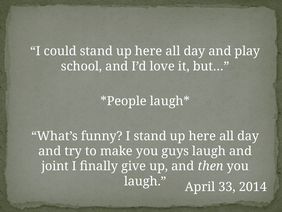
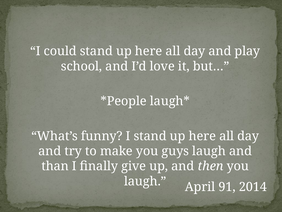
joint: joint -> than (55, 166)
33: 33 -> 91 (227, 187)
